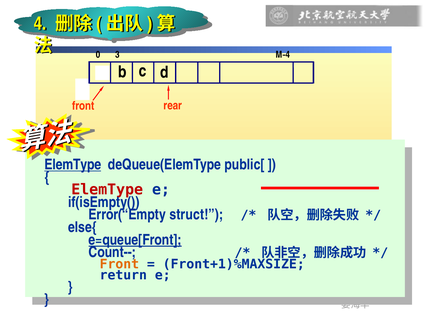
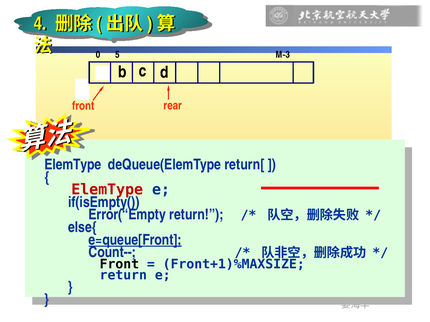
3: 3 -> 5 (117, 55)
4: 4 -> 3 (288, 55)
ElemType underline: present -> none (73, 165)
public[: public[ -> return[ (244, 165)
Error(“Empty struct: struct -> return (196, 215)
Front colour: orange -> black (119, 265)
